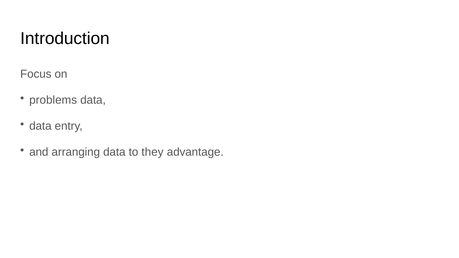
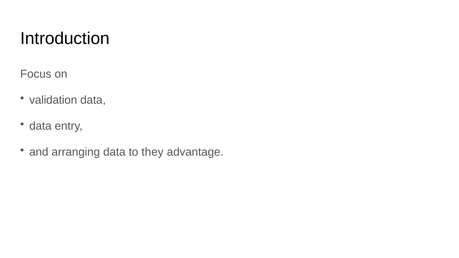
problems: problems -> validation (53, 100)
